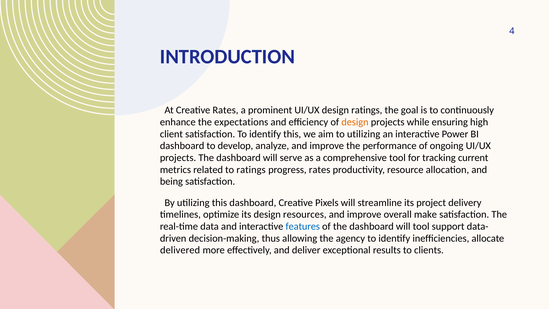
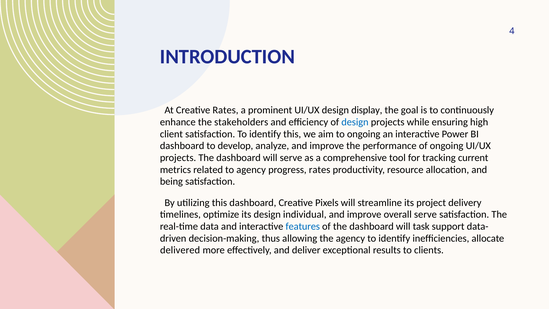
design ratings: ratings -> display (367, 110)
expectations: expectations -> stakeholders (241, 122)
design colour: orange -> blue (355, 122)
to utilizing: utilizing -> ongoing (364, 134)
to ratings: ratings -> agency (251, 170)
resources: resources -> individual (305, 214)
overall make: make -> serve (425, 214)
will tool: tool -> task (421, 226)
